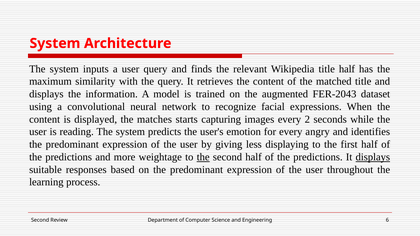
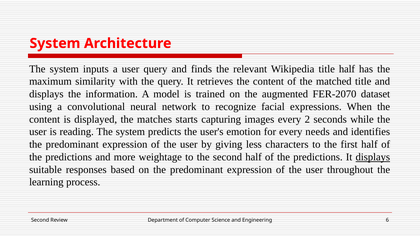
FER-2043: FER-2043 -> FER-2070 (334, 94)
angry: angry -> needs (318, 132)
displaying: displaying -> characters (287, 145)
the underline: present -> none (203, 157)
